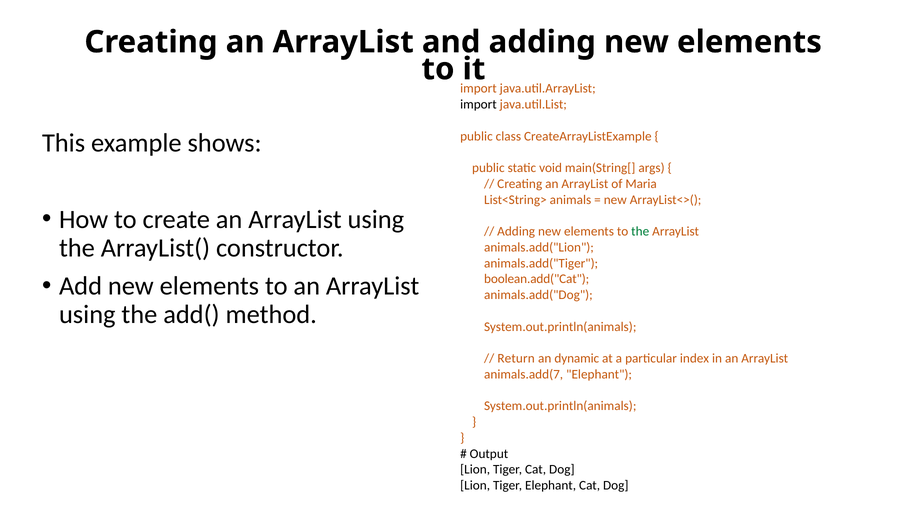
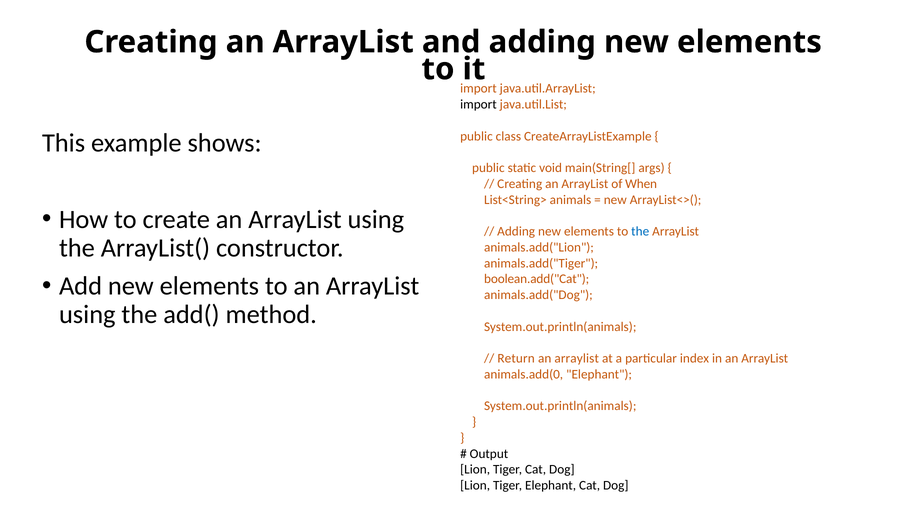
Maria: Maria -> When (641, 184)
the colour: green -> blue (640, 232)
dynamic: dynamic -> arraylist (577, 359)
animals.add(7: animals.add(7 -> animals.add(0 (524, 375)
